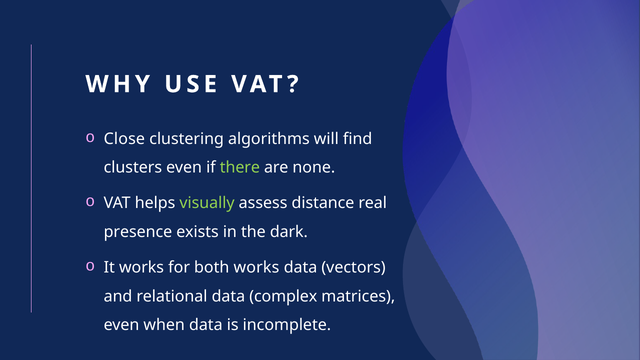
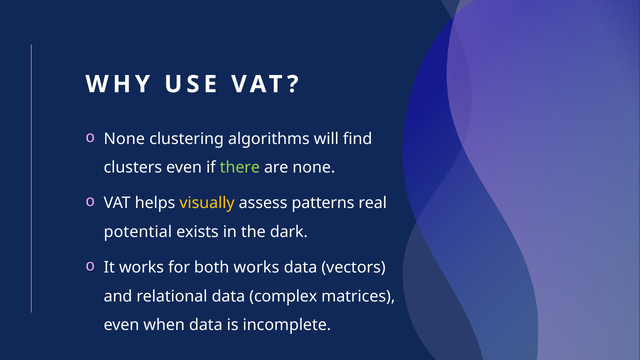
Close: Close -> None (124, 139)
visually colour: light green -> yellow (207, 203)
distance: distance -> patterns (323, 203)
presence: presence -> potential (138, 232)
